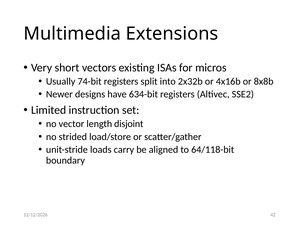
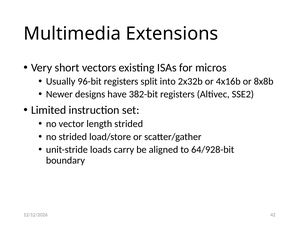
74-bit: 74-bit -> 96-bit (90, 81)
634-bit: 634-bit -> 382-bit (143, 94)
length disjoint: disjoint -> strided (129, 123)
64/118-bit: 64/118-bit -> 64/928-bit (213, 149)
